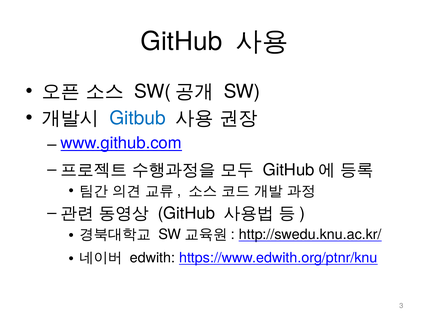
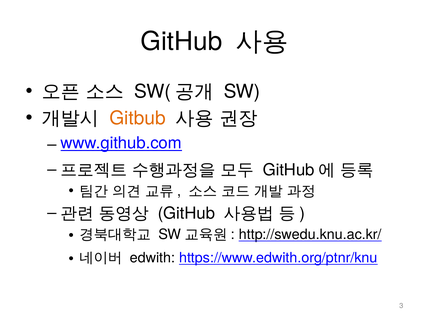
Gitbub colour: blue -> orange (138, 119)
